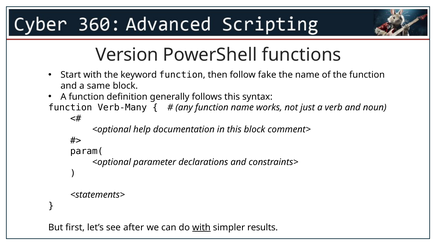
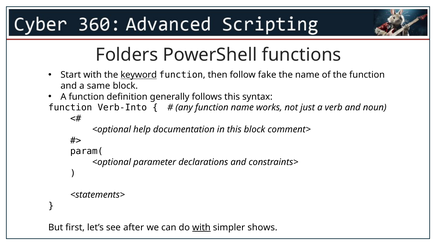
Version: Version -> Folders (127, 55)
keyword underline: none -> present (139, 75)
Verb-Many: Verb-Many -> Verb-Into (122, 108)
results: results -> shows (262, 228)
